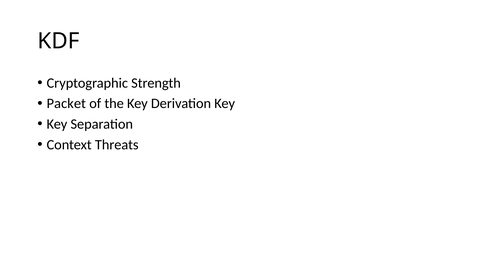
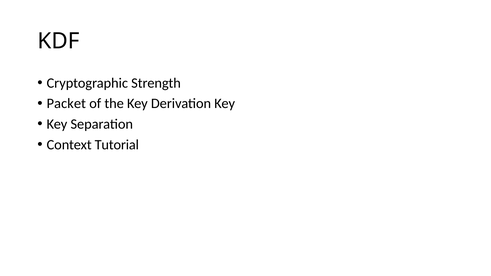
Threats: Threats -> Tutorial (117, 145)
